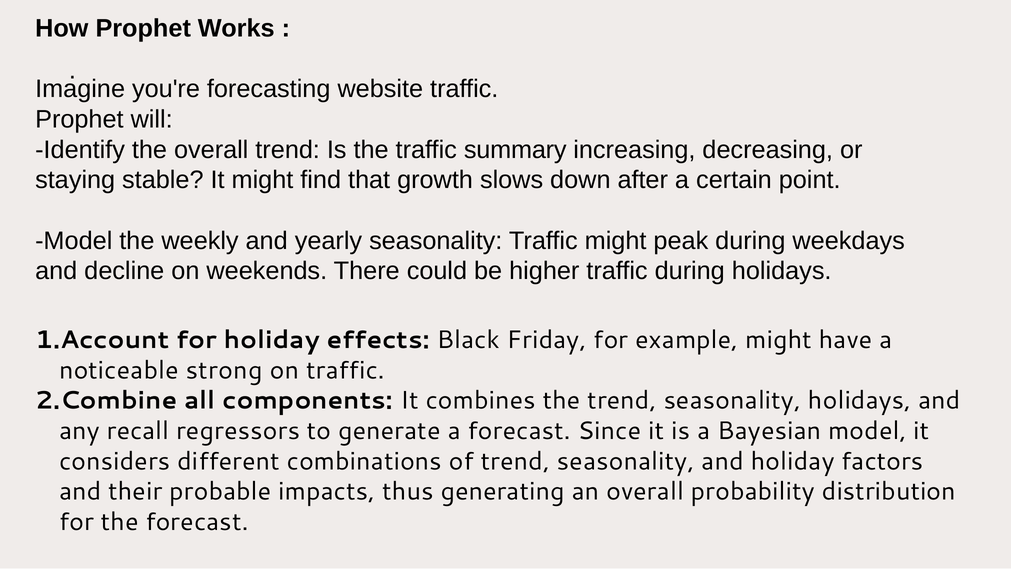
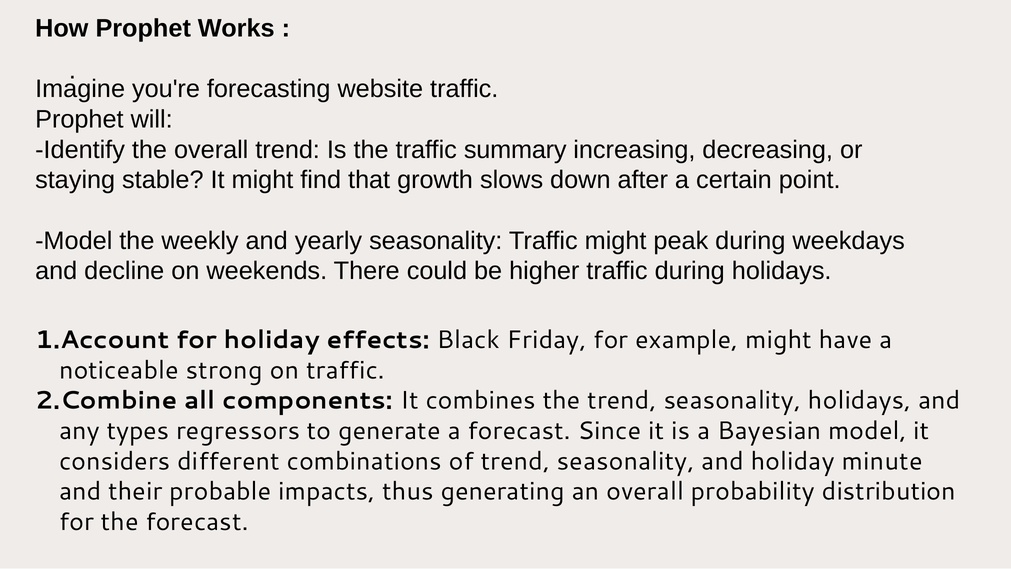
recall: recall -> types (138, 431)
factors: factors -> minute (882, 462)
